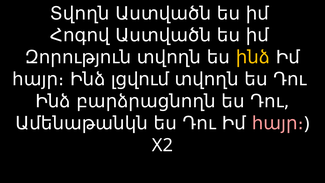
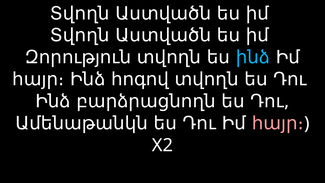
Հոգով: Հոգով -> Տվողն (80, 35)
ինձ colour: yellow -> light blue (253, 57)
լցվում: լցվում -> հոգով (140, 79)
